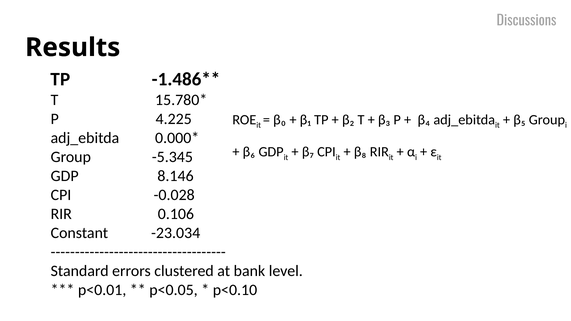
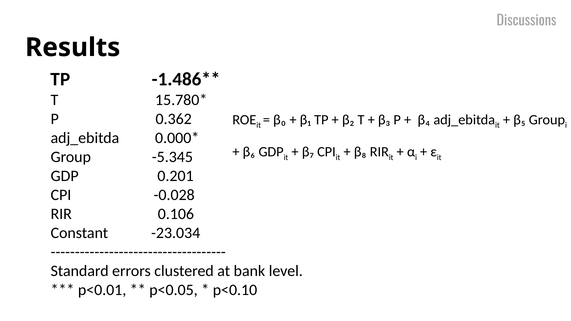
4.225: 4.225 -> 0.362 (174, 119)
8.146: 8.146 -> 0.201 (176, 176)
